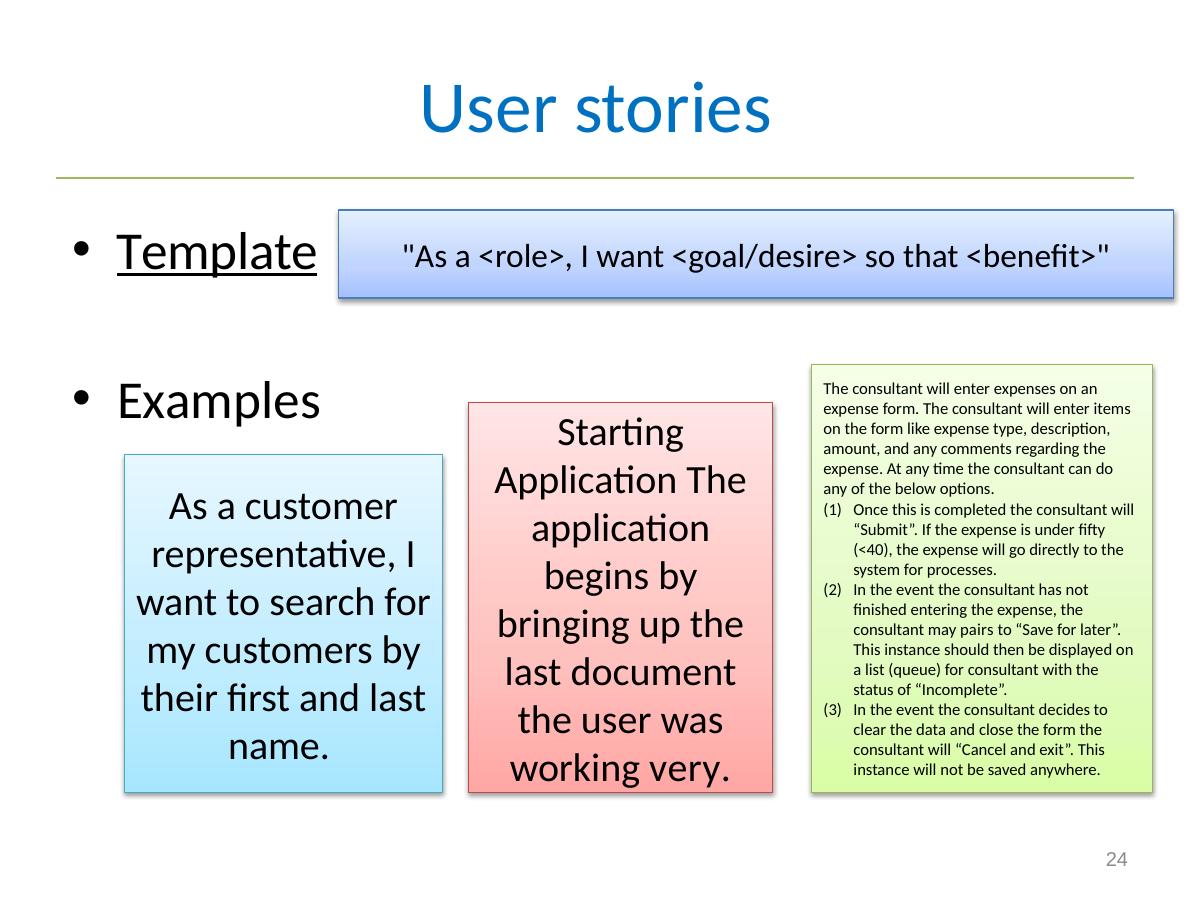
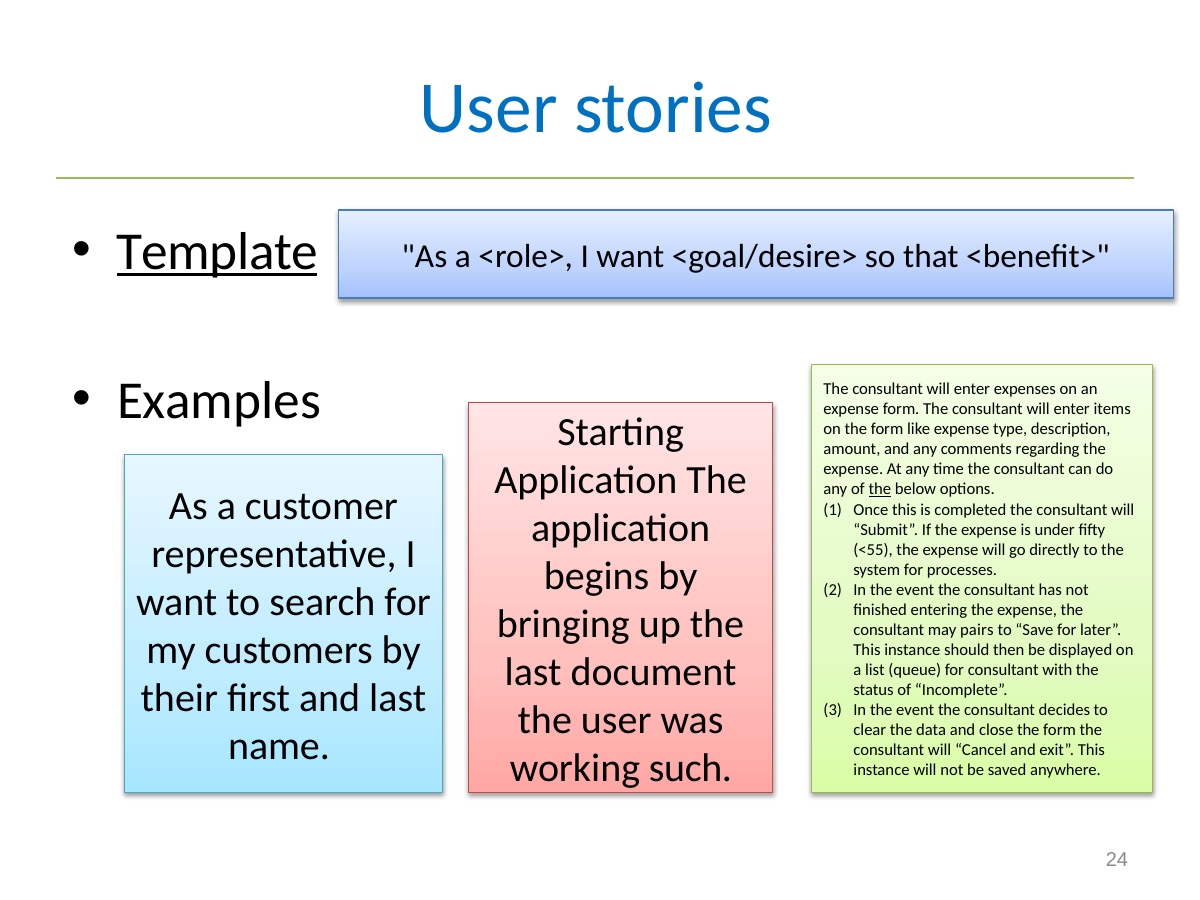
the underline: none -> present (880, 489)
<40: <40 -> <55 (873, 550)
very: very -> such (690, 768)
